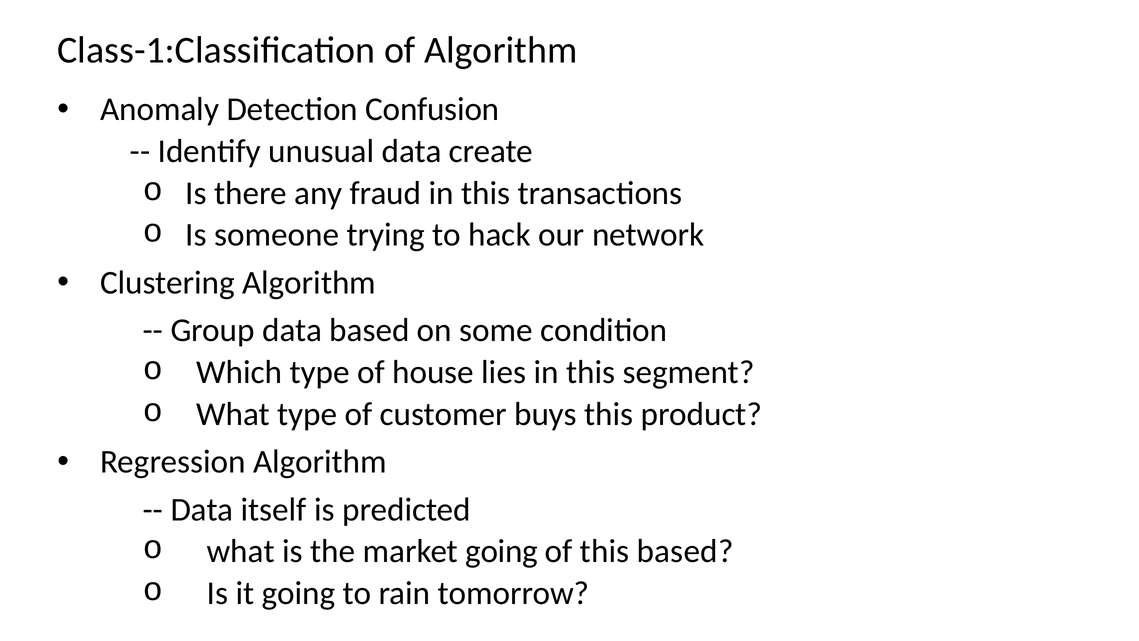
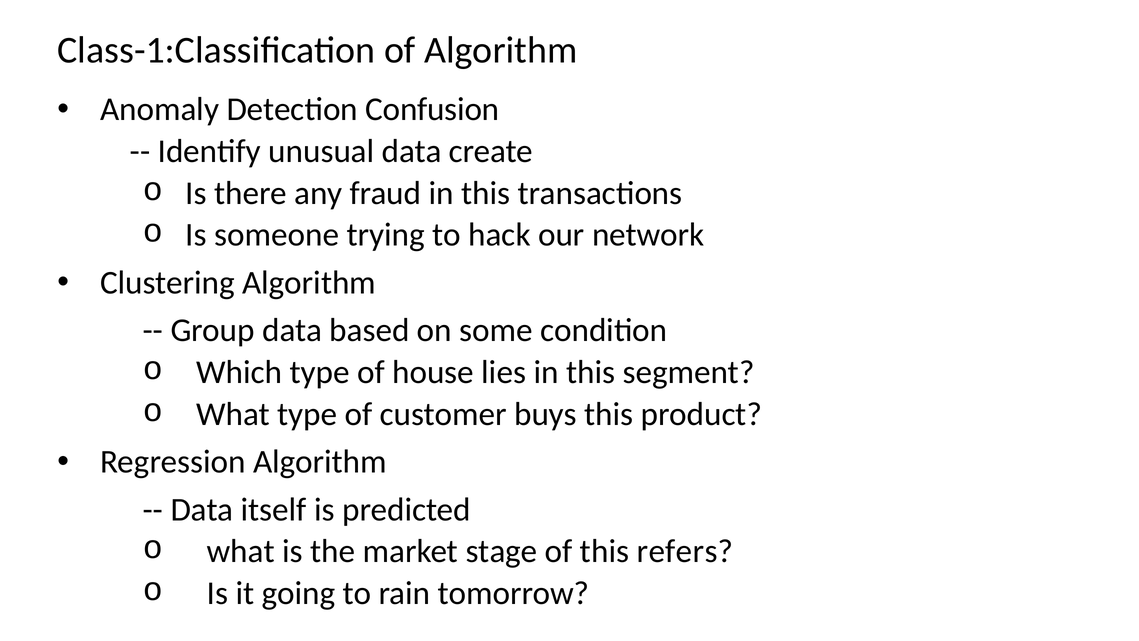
market going: going -> stage (502, 551)
this based: based -> refers (685, 551)
